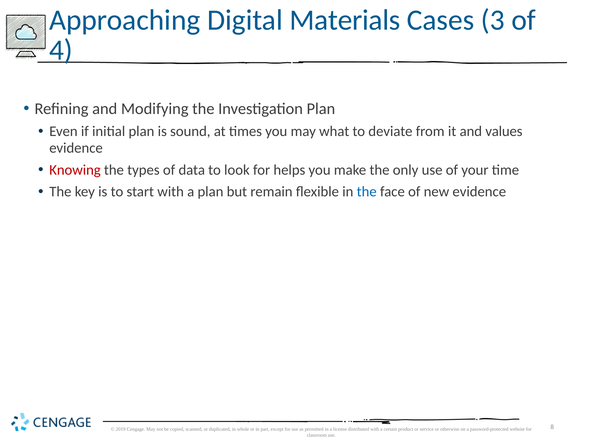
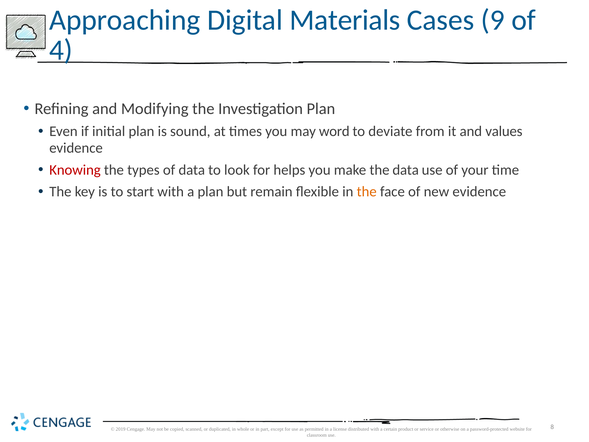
3: 3 -> 9 (493, 20)
what: what -> word (334, 131)
the only: only -> data (406, 170)
the colour: blue -> orange (367, 191)
